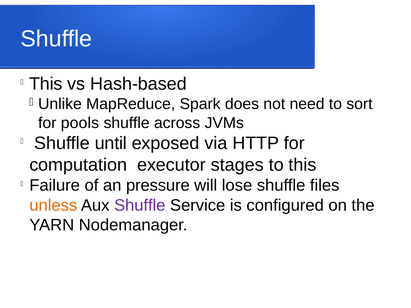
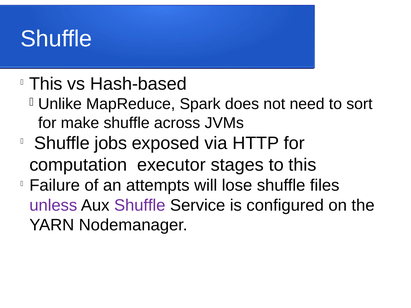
pools: pools -> make (80, 123)
until: until -> jobs (111, 144)
pressure: pressure -> attempts (158, 186)
unless colour: orange -> purple (53, 206)
